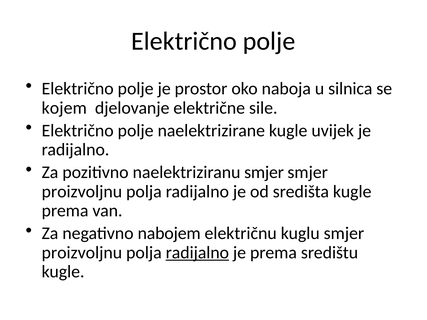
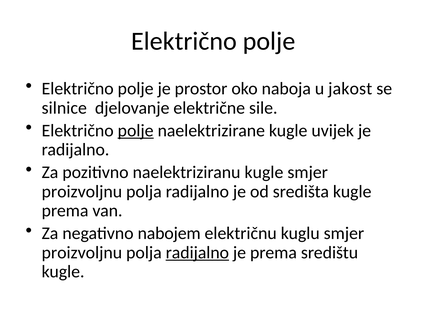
silnica: silnica -> jakost (350, 89)
kojem: kojem -> silnice (64, 108)
polje underline: none -> present (136, 131)
naelektriziranu smjer: smjer -> kugle (264, 172)
